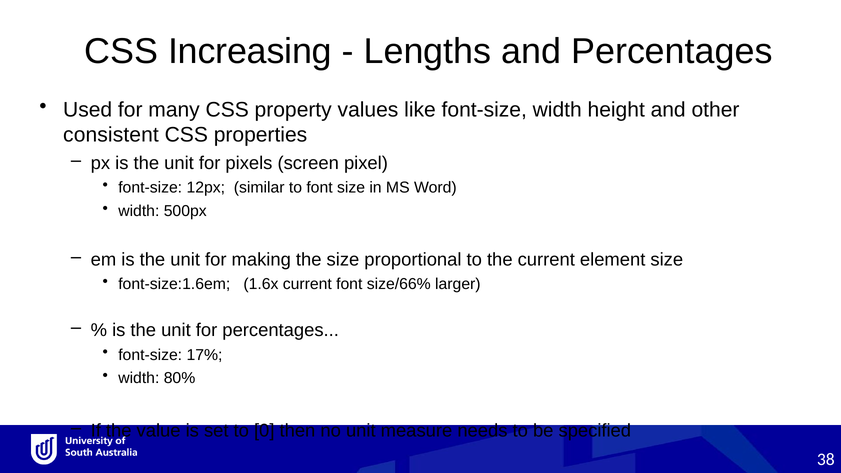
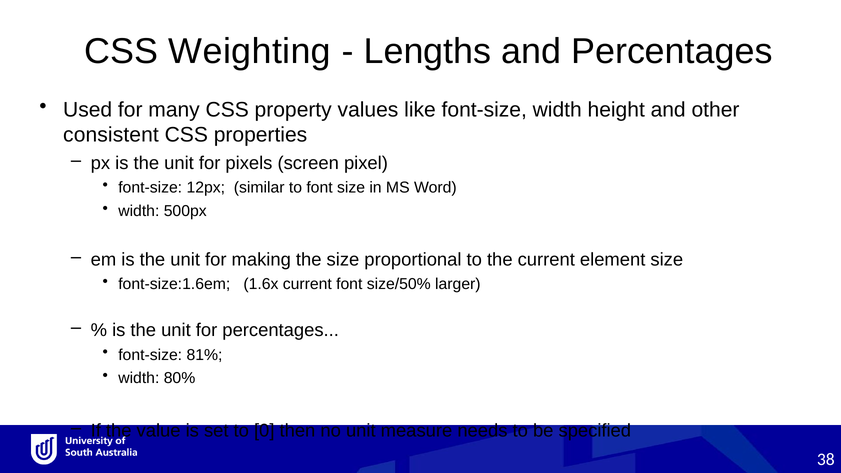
Increasing: Increasing -> Weighting (250, 51)
size/66%: size/66% -> size/50% (399, 284)
17%: 17% -> 81% (204, 355)
